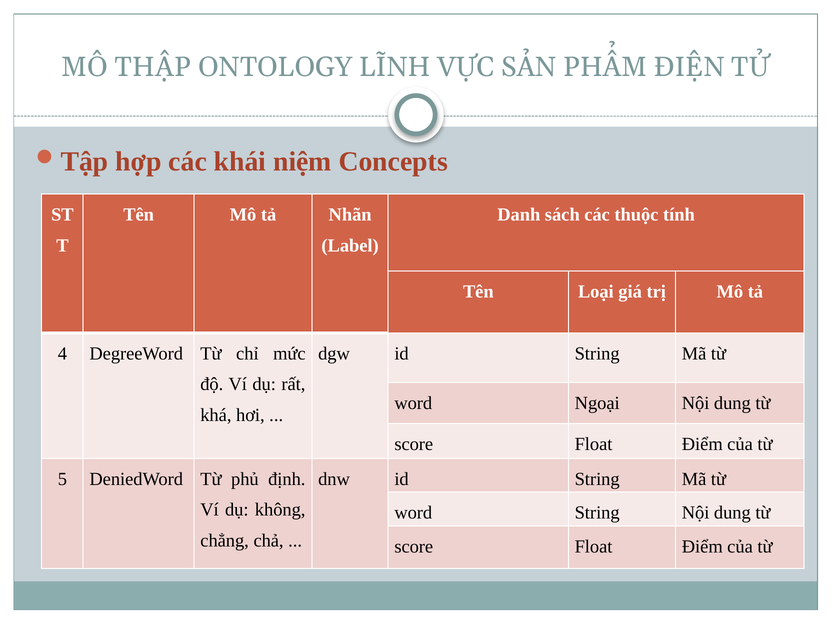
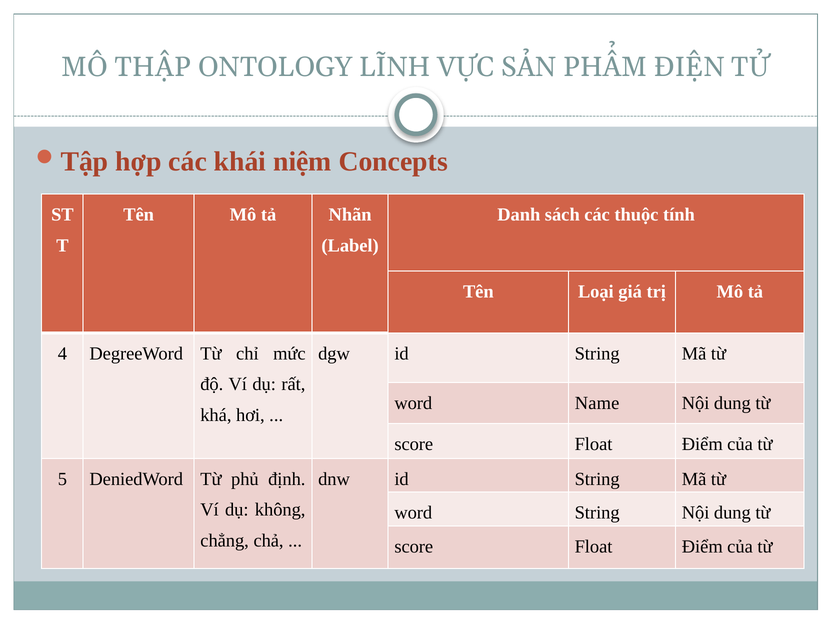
Ngoại: Ngoại -> Name (597, 403)
